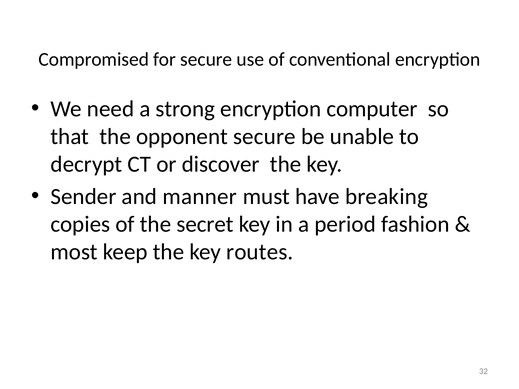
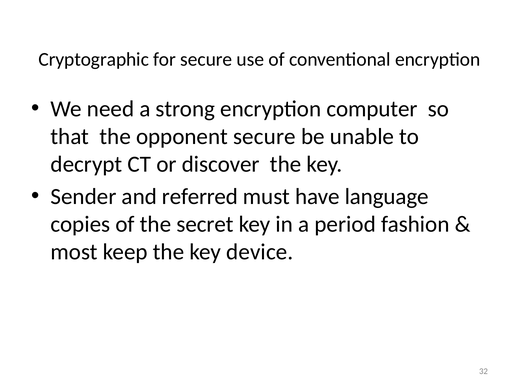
Compromised: Compromised -> Cryptographic (94, 59)
manner: manner -> referred (200, 197)
breaking: breaking -> language (387, 197)
routes: routes -> device (260, 252)
